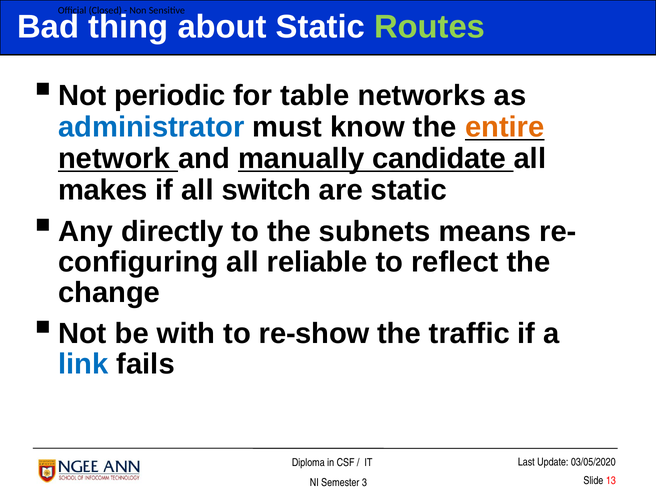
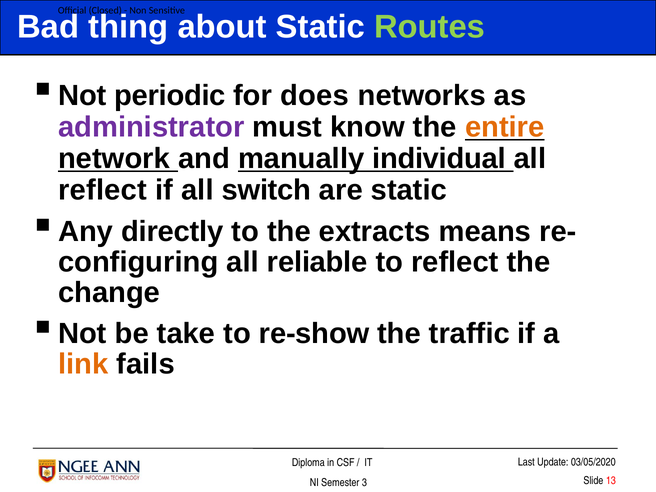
table: table -> does (315, 95)
administrator colour: blue -> purple (151, 127)
candidate: candidate -> individual (439, 158)
makes: makes -> reflect (103, 190)
subnets: subnets -> extracts (375, 232)
with: with -> take (186, 334)
link colour: blue -> orange (83, 364)
